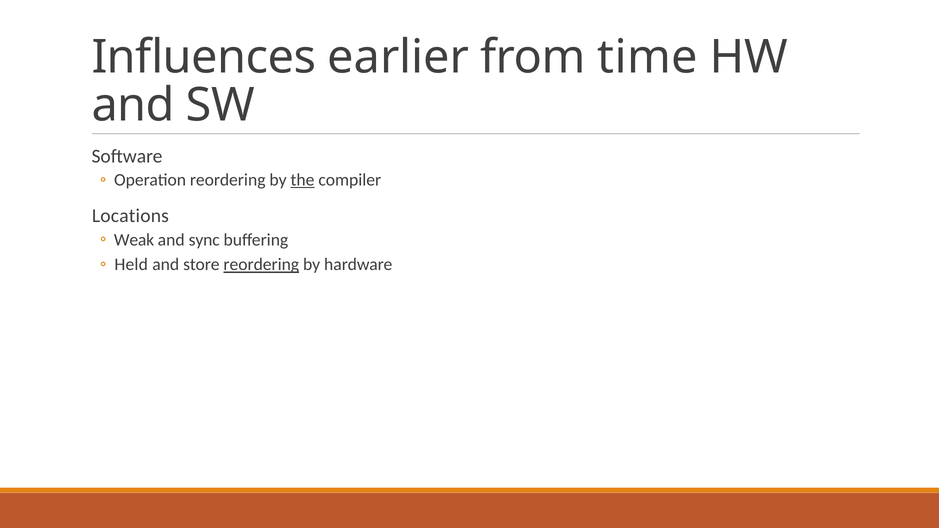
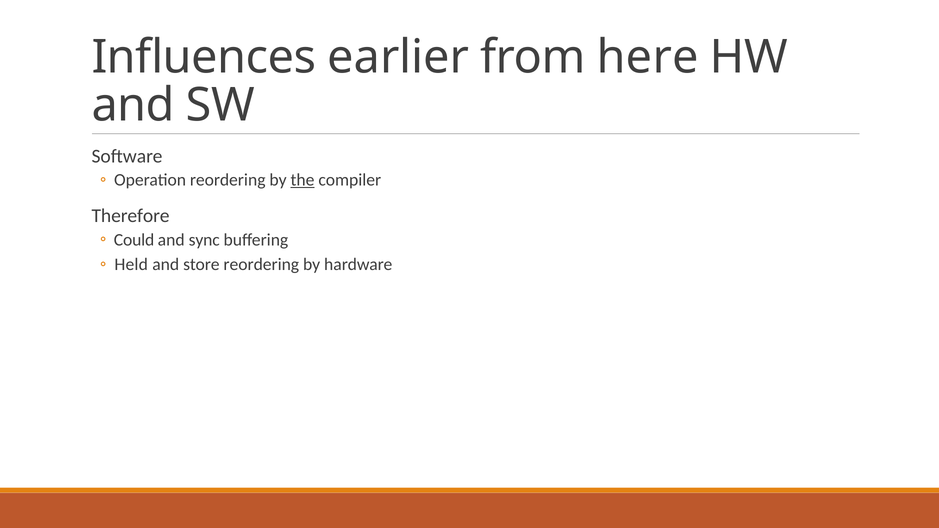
time: time -> here (648, 57)
Locations: Locations -> Therefore (131, 216)
Weak: Weak -> Could (134, 240)
reordering underline: present -> none (261, 265)
